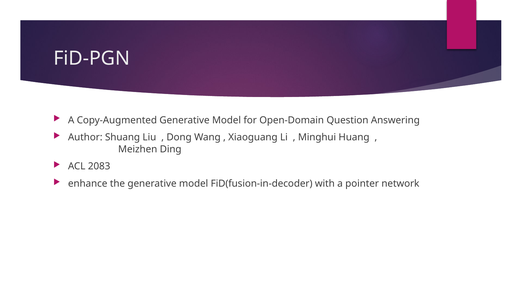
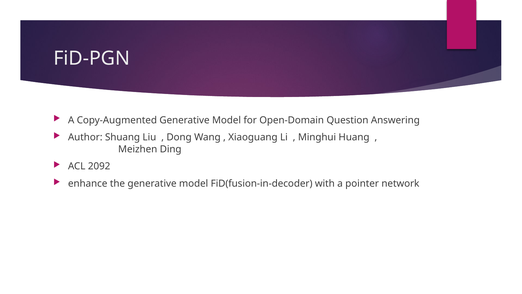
2083: 2083 -> 2092 (99, 166)
